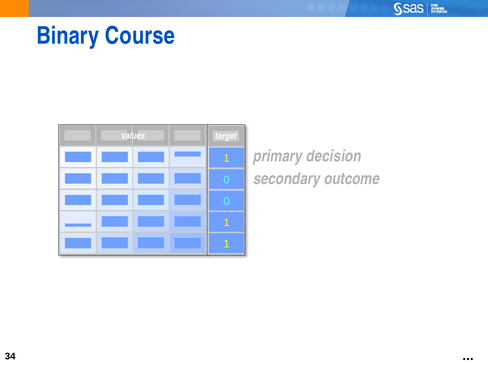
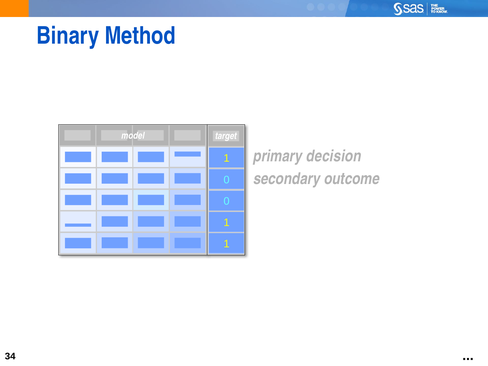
Course: Course -> Method (140, 36)
values: values -> model (133, 136)
